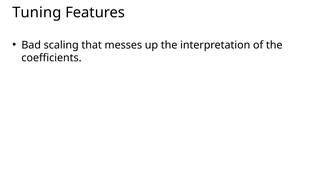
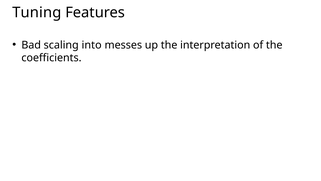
that: that -> into (92, 45)
